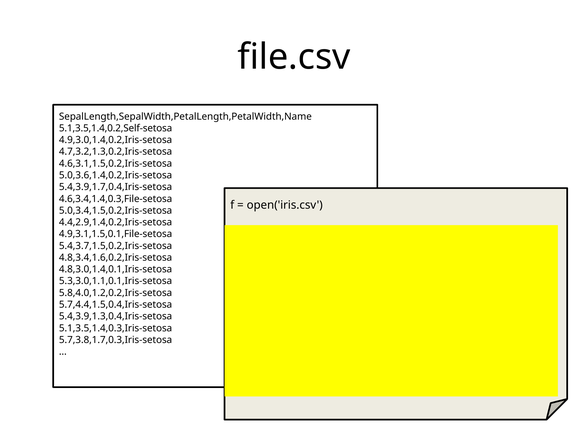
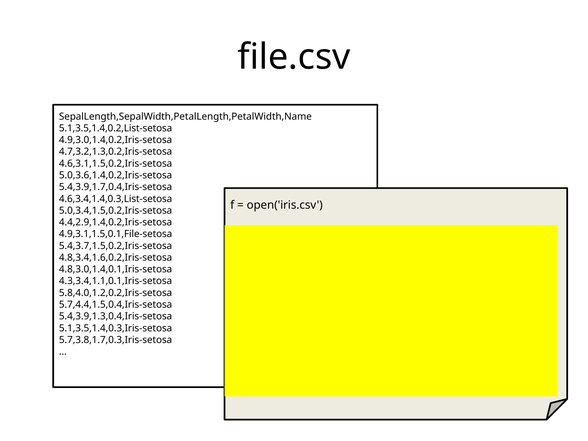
5.1,3.5,1.4,0.2,Self-setosa: 5.1,3.5,1.4,0.2,Self-setosa -> 5.1,3.5,1.4,0.2,List-setosa (116, 128)
4.6,3.4,1.4,0.3,File-setosa: 4.6,3.4,1.4,0.3,File-setosa -> 4.6,3.4,1.4,0.3,List-setosa (116, 199)
5.3,3.0,1.1,0.1,Iris-setosa: 5.3,3.0,1.1,0.1,Iris-setosa -> 4.3,3.4,1.1,0.1,Iris-setosa (116, 281)
